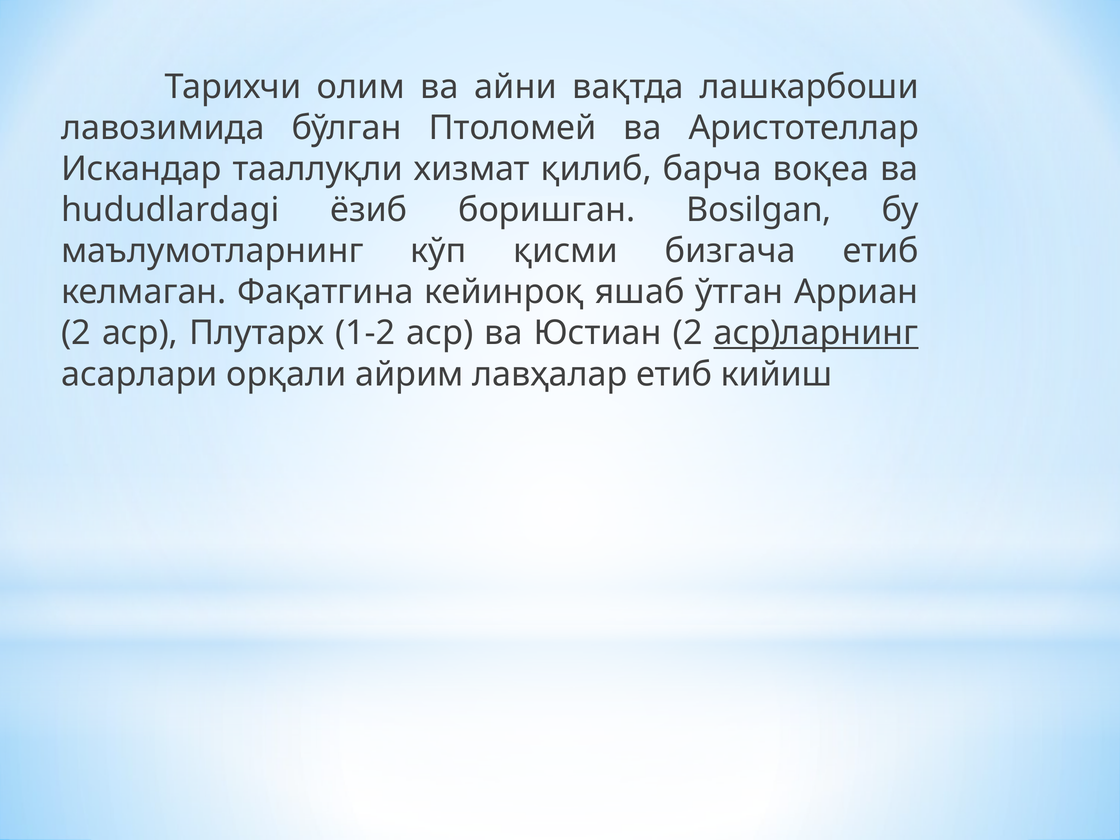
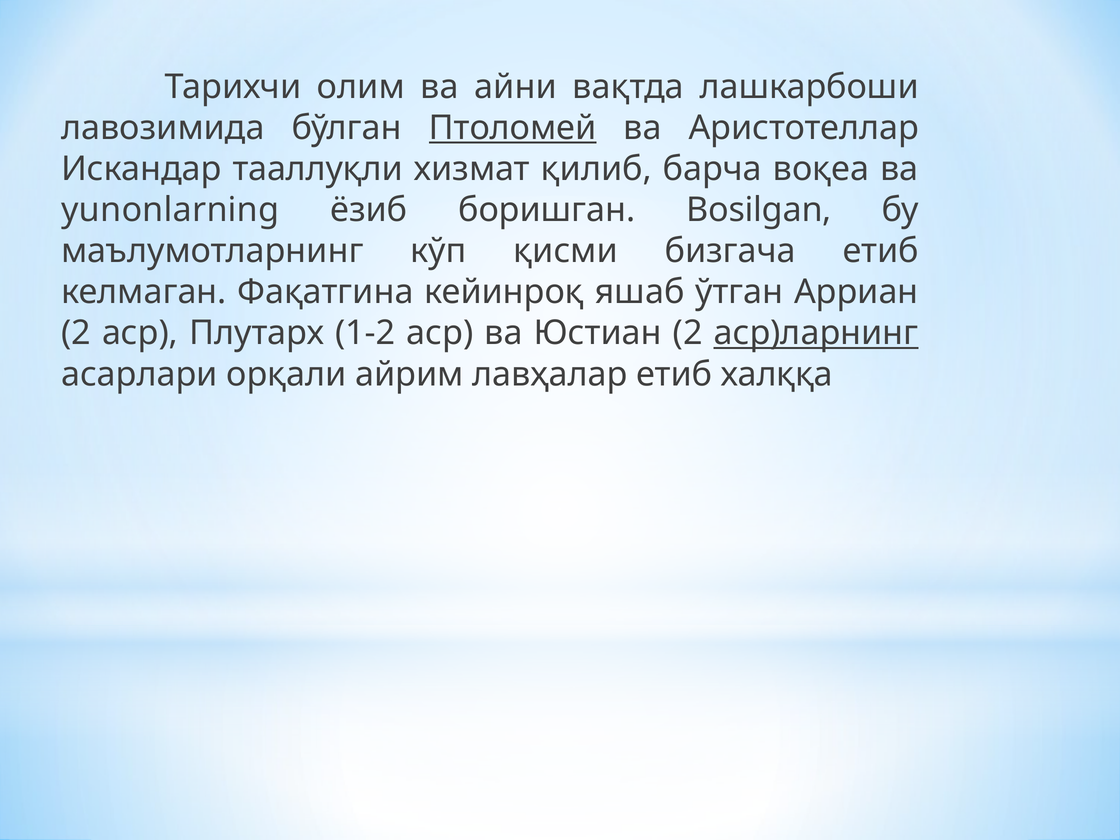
Птоломей underline: none -> present (513, 128)
hududlardagi: hududlardagi -> yunonlarning (170, 210)
кийиш: кийиш -> халққа (777, 374)
